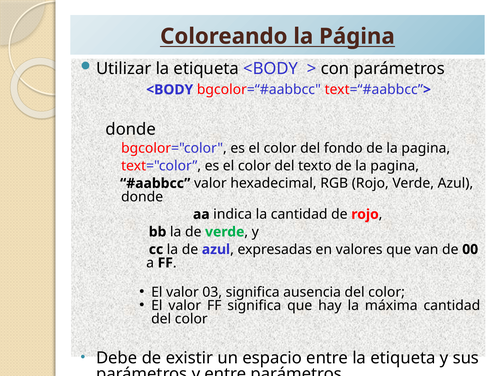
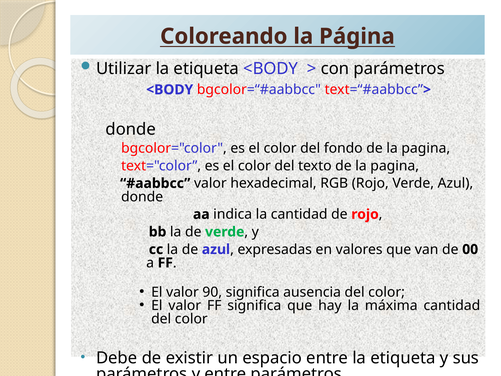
03: 03 -> 90 (212, 292)
